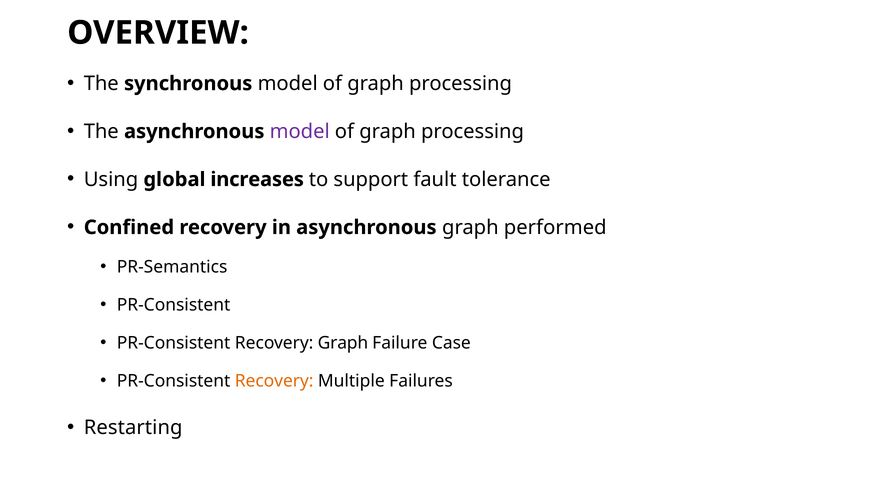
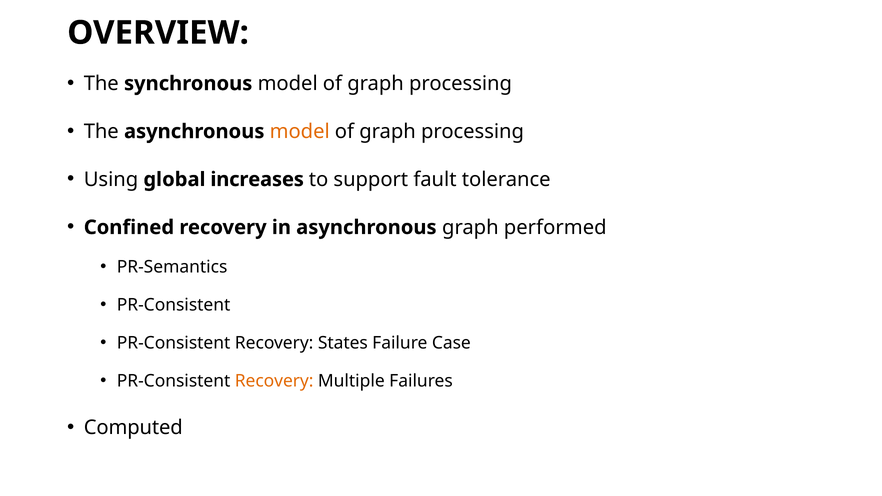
model colour: purple -> orange (300, 132)
Recovery Graph: Graph -> States (343, 343)
Restarting: Restarting -> Computed (133, 428)
